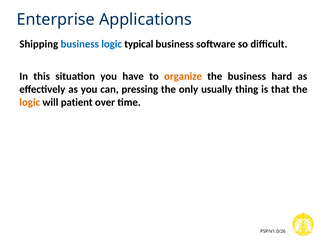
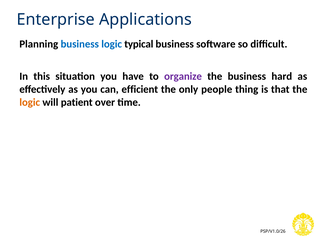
Shipping: Shipping -> Planning (39, 44)
organize colour: orange -> purple (183, 76)
pressing: pressing -> efficient (140, 89)
usually: usually -> people (217, 89)
